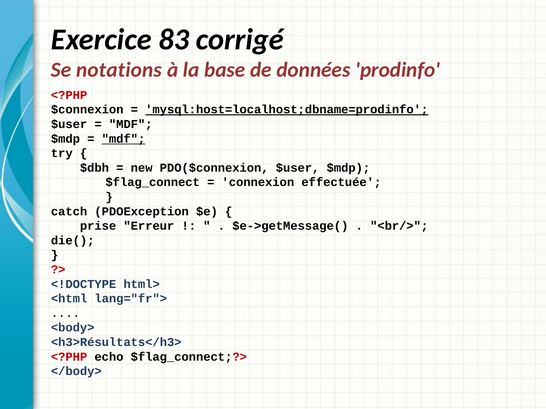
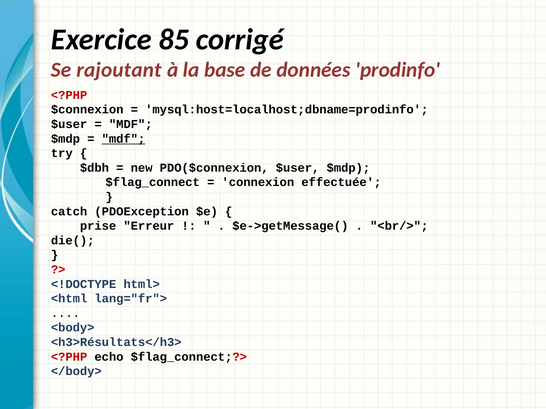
83: 83 -> 85 (174, 40)
notations: notations -> rajoutant (119, 70)
mysql:host=localhost;dbname=prodinfo underline: present -> none (287, 110)
